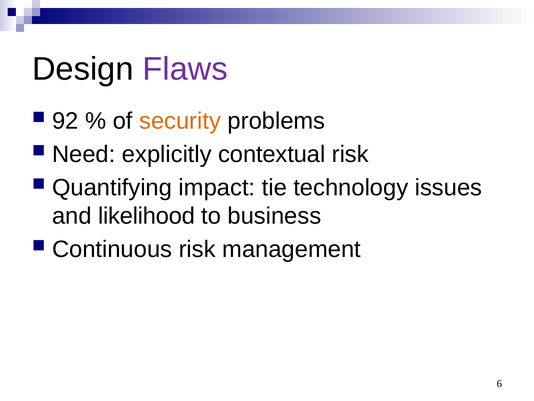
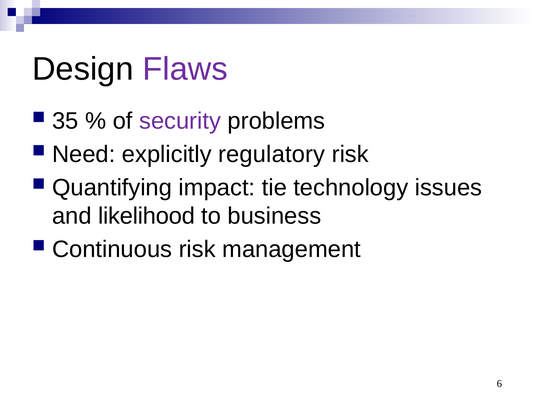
92: 92 -> 35 (65, 121)
security colour: orange -> purple (180, 121)
contextual: contextual -> regulatory (272, 154)
